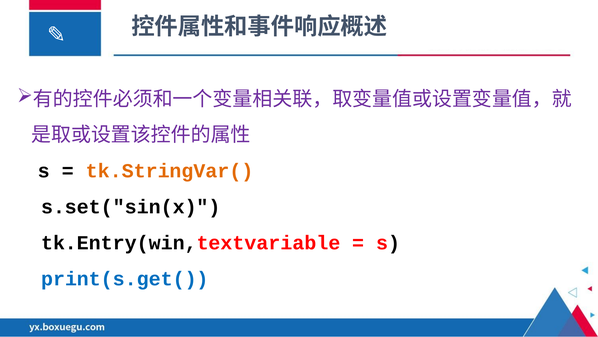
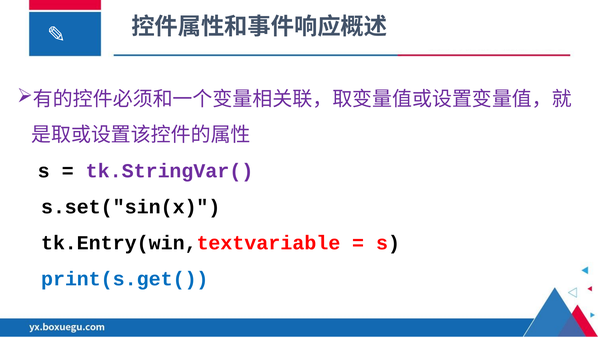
tk.StringVar( colour: orange -> purple (170, 171)
